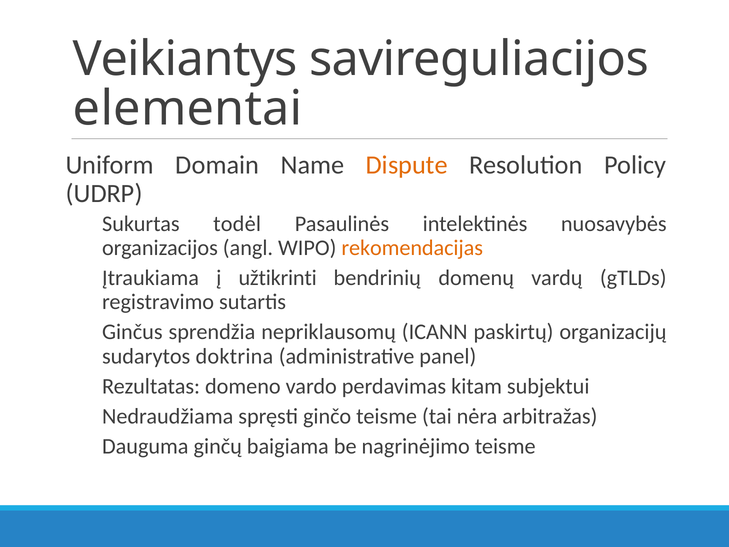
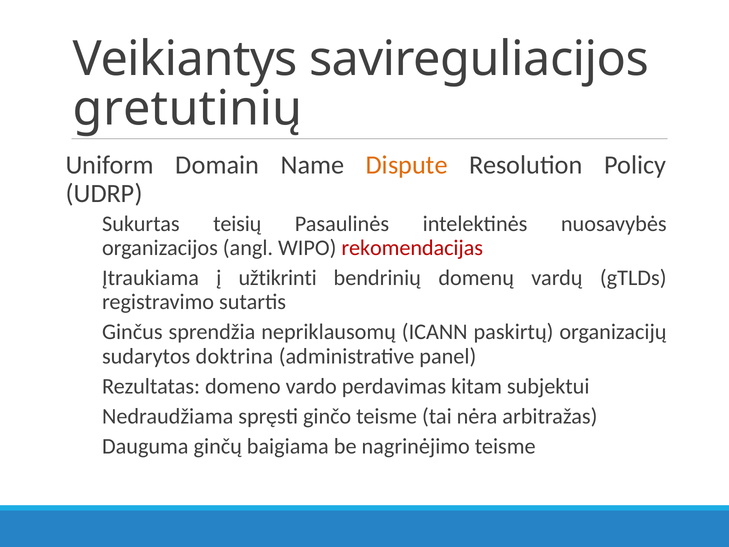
elementai: elementai -> gretutinių (188, 109)
todėl: todėl -> teisių (237, 224)
rekomendacijas colour: orange -> red (412, 248)
